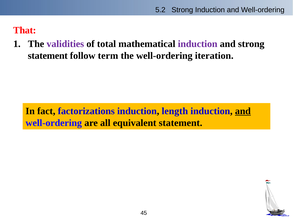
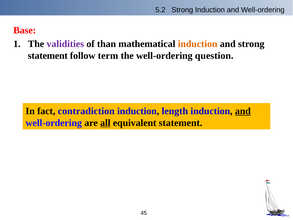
That: That -> Base (25, 30)
total: total -> than (107, 44)
induction colour: purple -> orange (198, 44)
iteration: iteration -> question (214, 56)
factorizations: factorizations -> contradiction (86, 111)
all underline: none -> present (105, 123)
